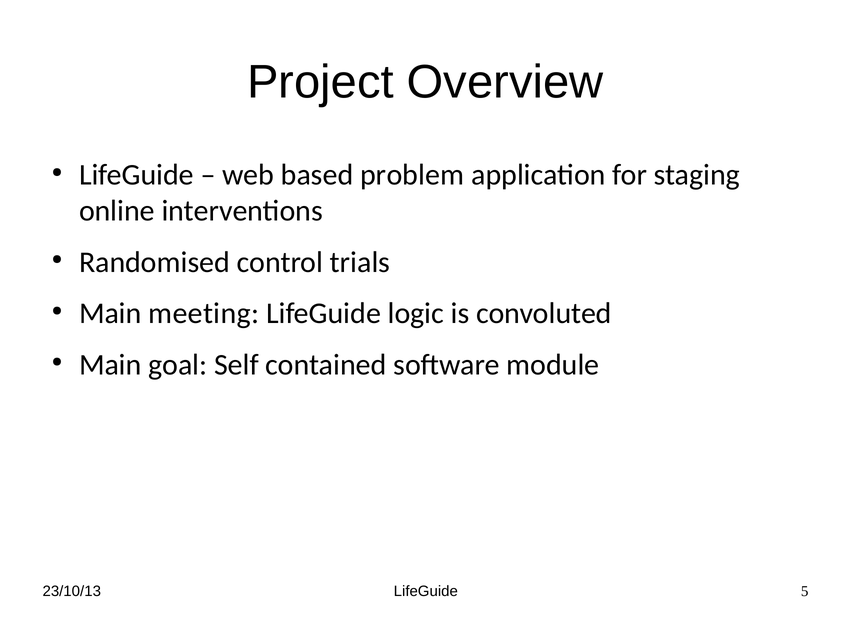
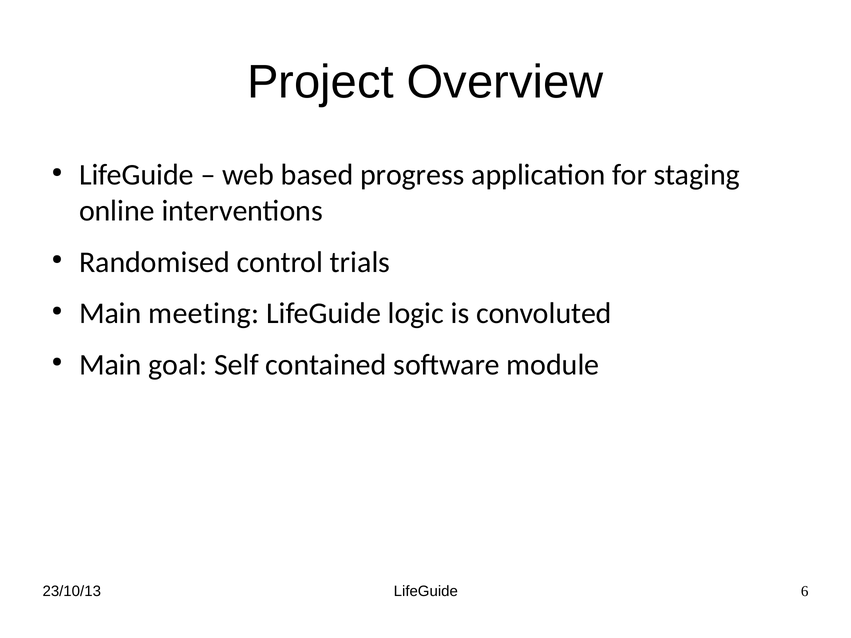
problem: problem -> progress (412, 175)
5: 5 -> 6 (805, 591)
